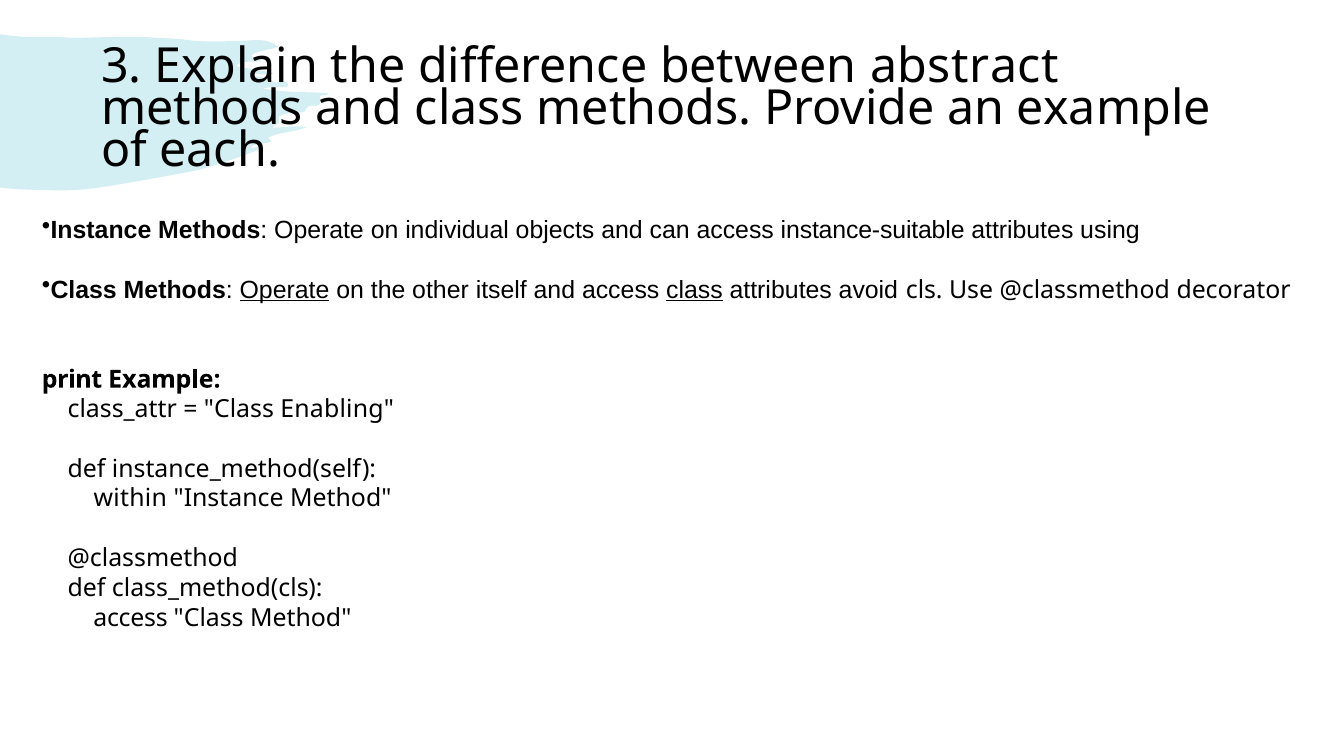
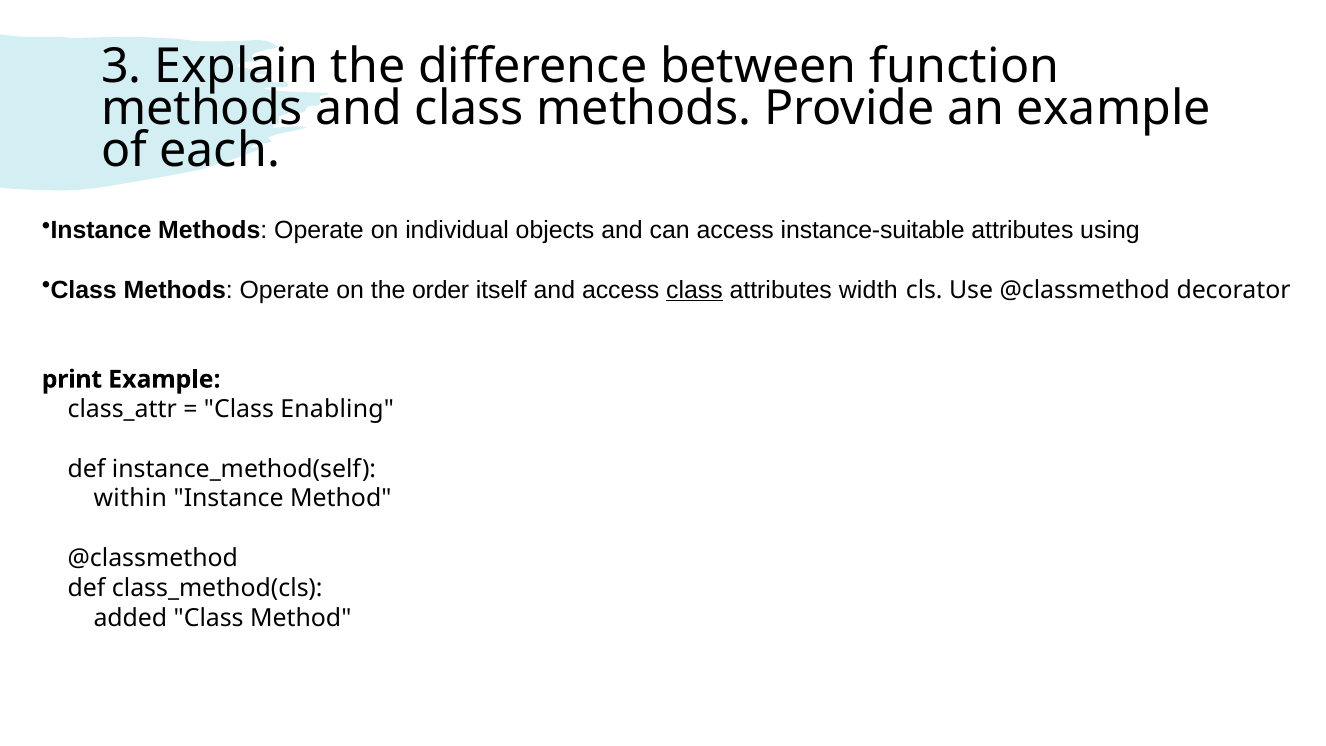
abstract: abstract -> function (965, 67)
Operate underline: present -> none (285, 290)
other: other -> order (441, 290)
avoid: avoid -> width (868, 290)
access: access -> added (130, 618)
